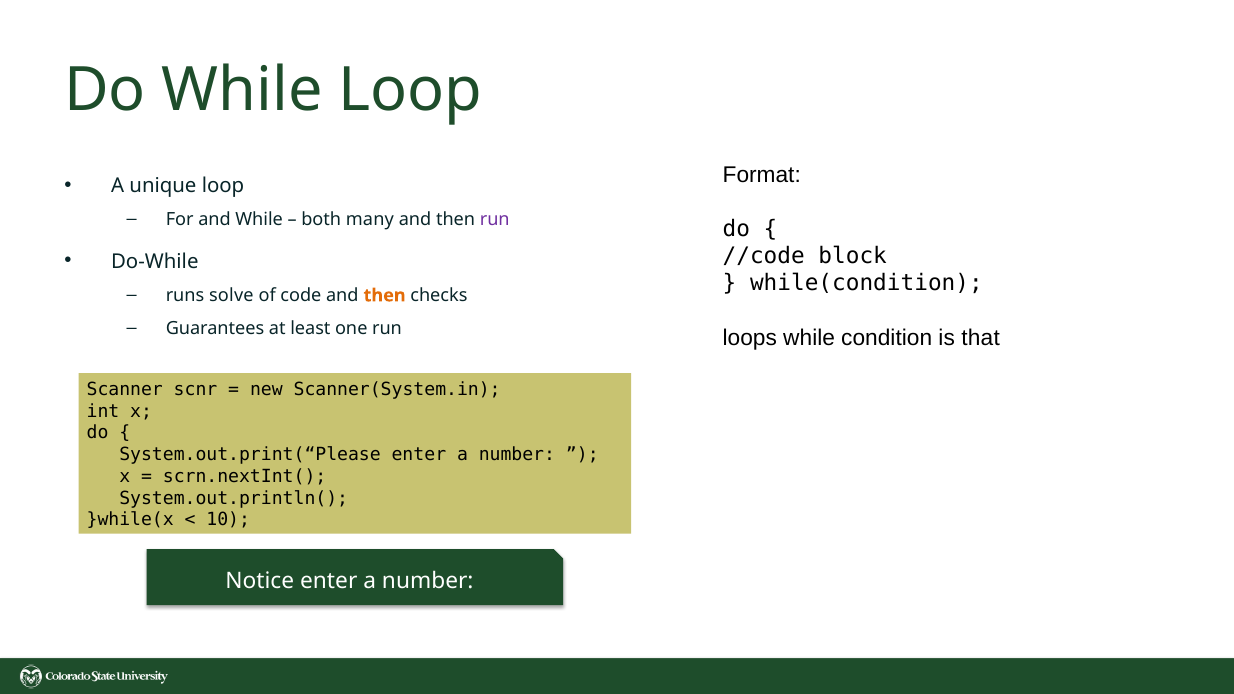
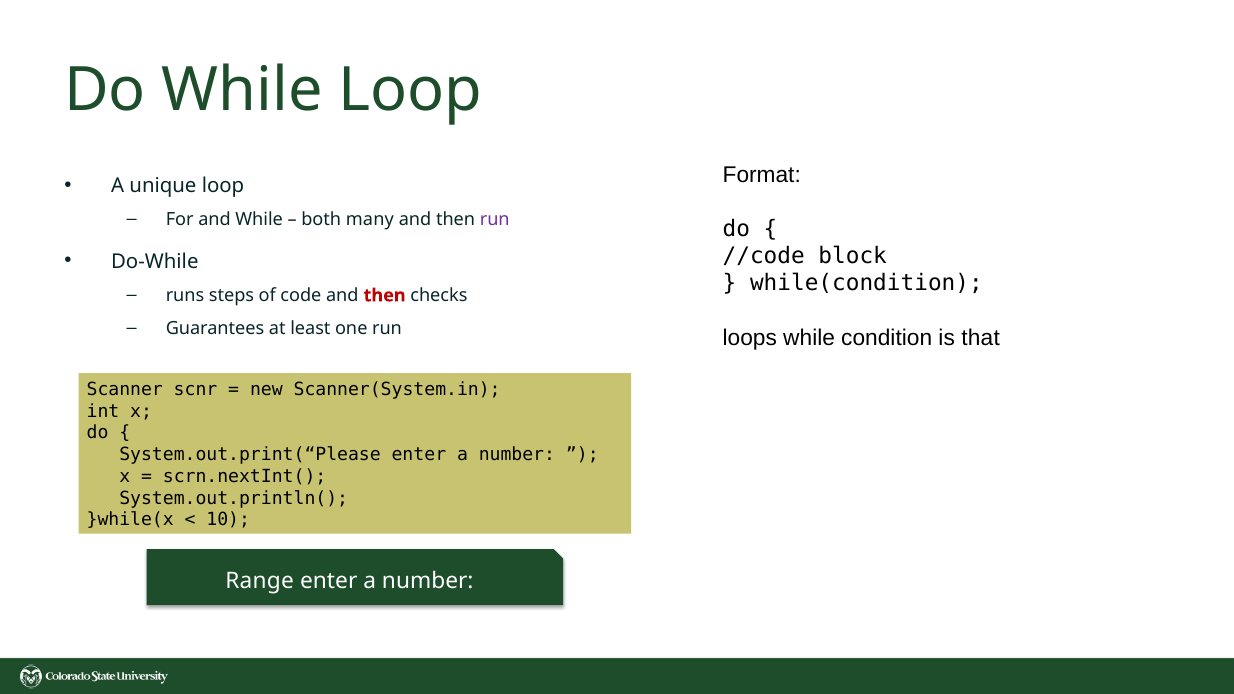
solve: solve -> steps (231, 295)
then colour: orange -> red (385, 295)
Notice: Notice -> Range (260, 581)
